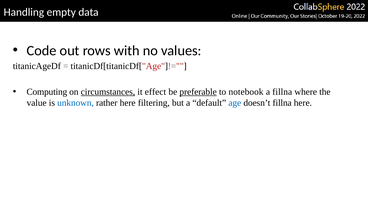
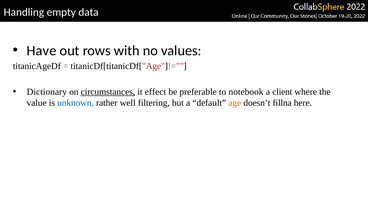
Code: Code -> Have (42, 51)
Computing: Computing -> Dictionary (47, 92)
preferable underline: present -> none (198, 92)
a fillna: fillna -> client (282, 92)
rather here: here -> well (128, 103)
age colour: blue -> orange (235, 103)
